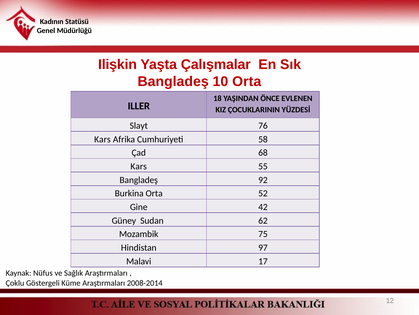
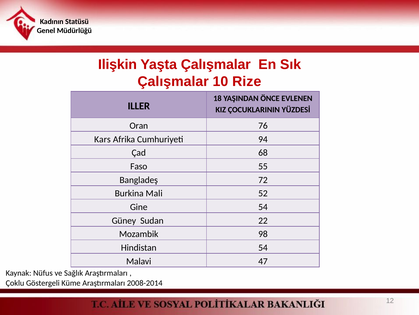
Bangladeş: Bangladeş -> Çalışmalar (173, 81)
10 Orta: Orta -> Rize (247, 81)
Slayt: Slayt -> Oran (139, 125)
58: 58 -> 94 (263, 139)
Kars: Kars -> Faso (139, 166)
92: 92 -> 72 (263, 180)
Burkina Orta: Orta -> Mali (154, 193)
Gine 42: 42 -> 54 (263, 207)
62: 62 -> 22 (263, 220)
75: 75 -> 98 (263, 234)
Hindistan 97: 97 -> 54 (263, 247)
17: 17 -> 47 (263, 261)
